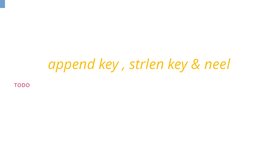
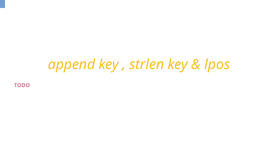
neel: neel -> lpos (217, 64)
